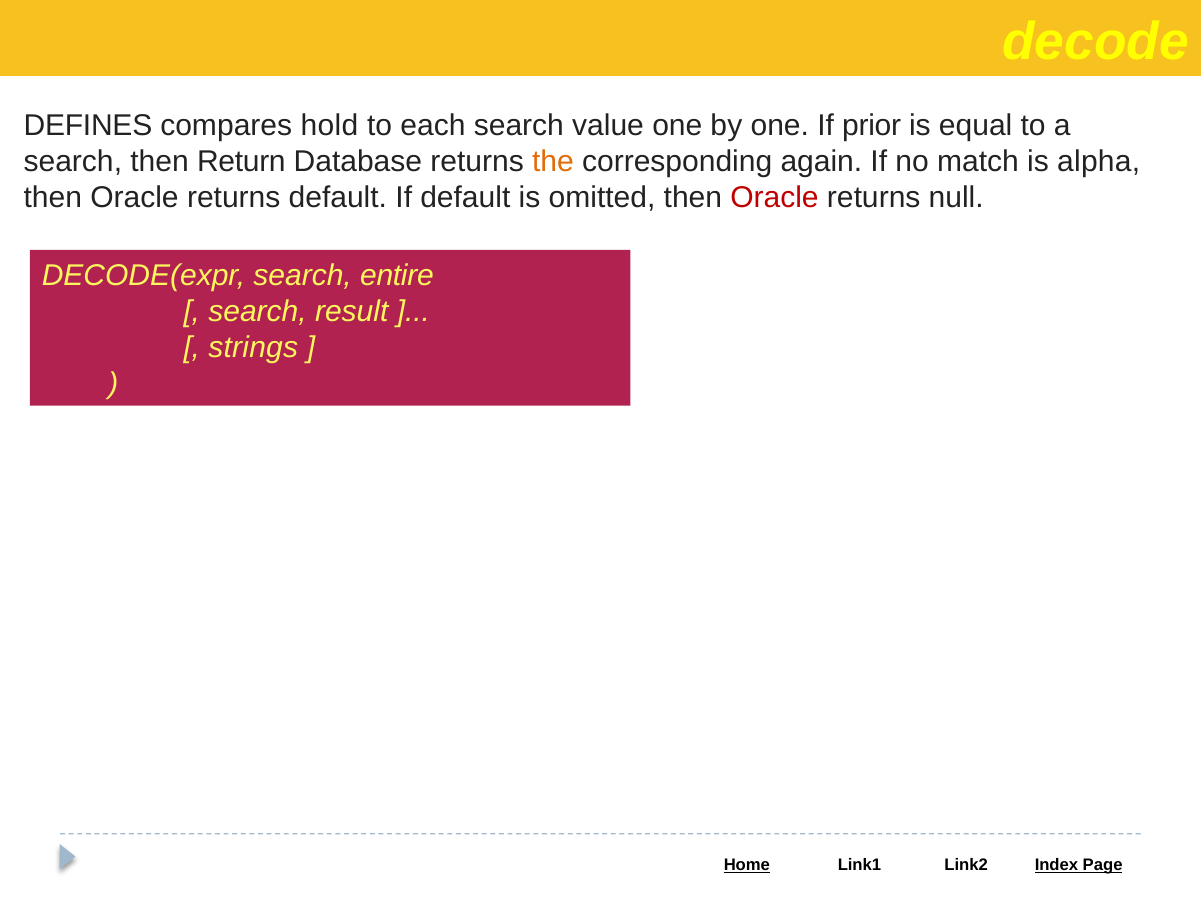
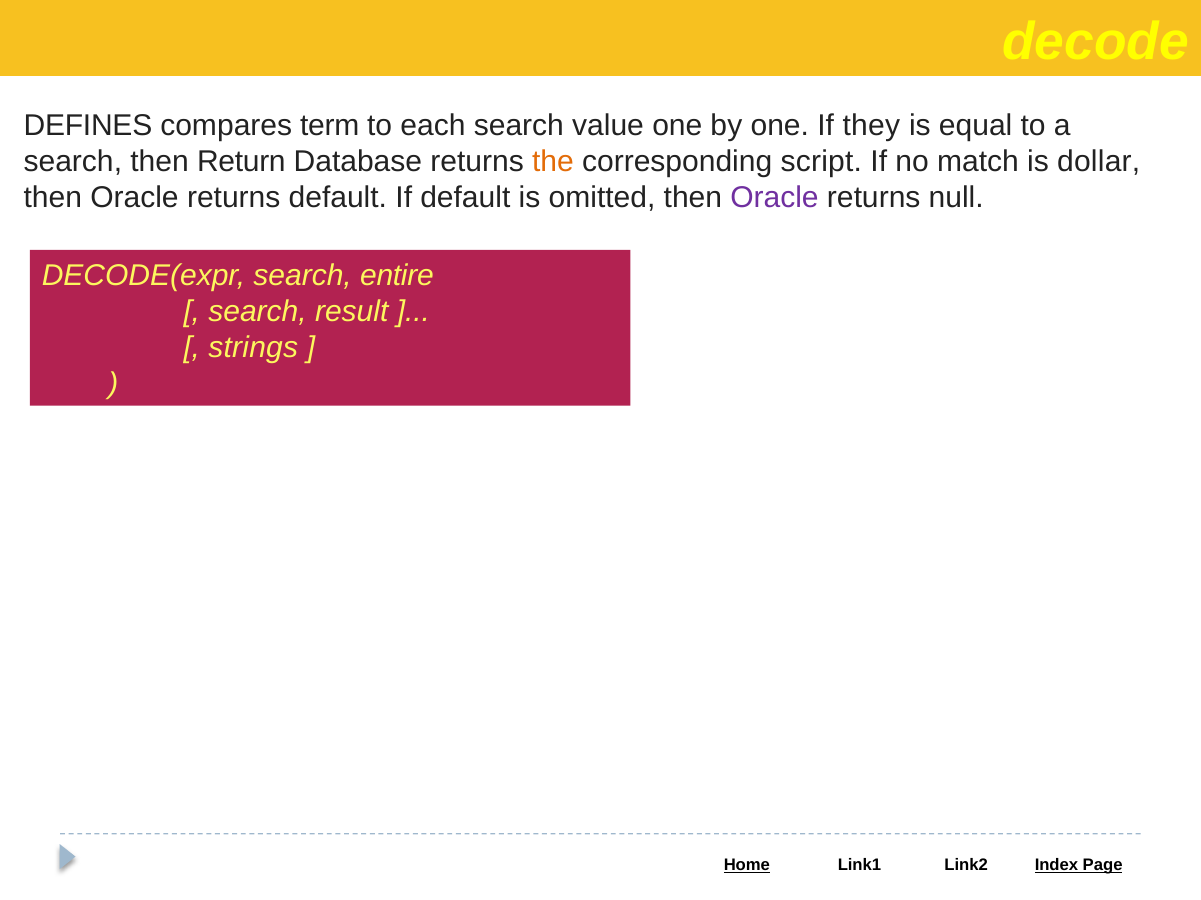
hold: hold -> term (330, 126)
prior: prior -> they (871, 126)
again: again -> script (821, 162)
alpha: alpha -> dollar (1099, 162)
Oracle colour: red -> purple (775, 198)
